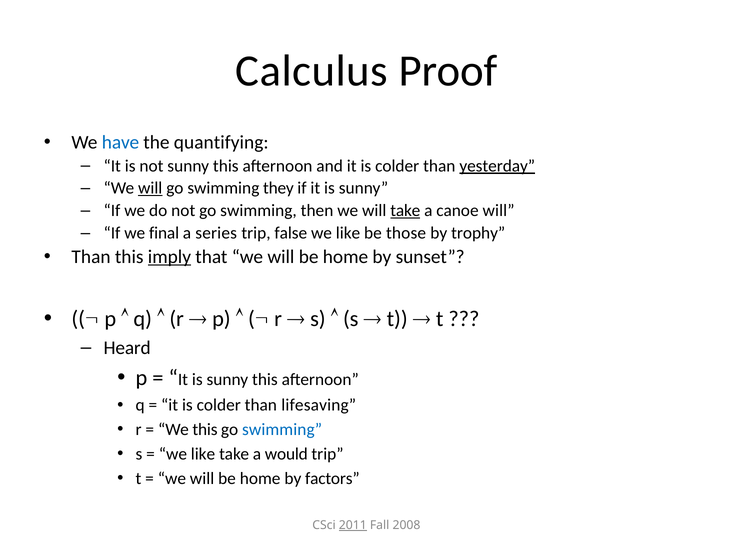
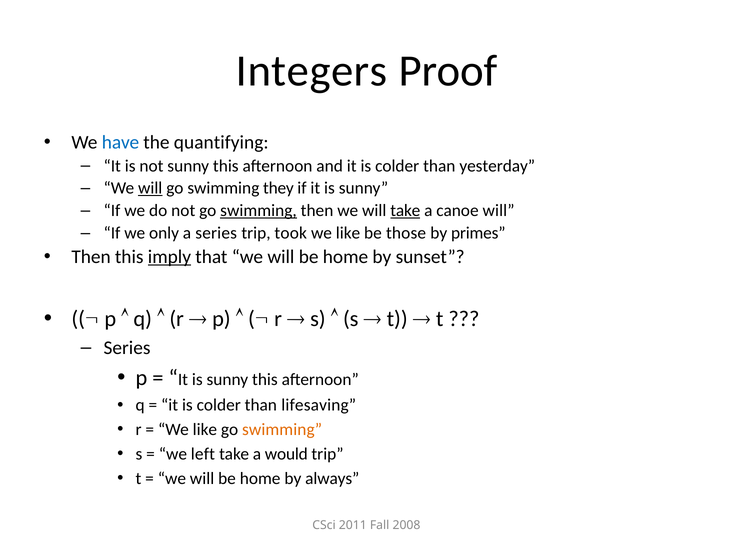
Calculus: Calculus -> Integers (312, 71)
yesterday underline: present -> none (497, 166)
swimming underline: none -> present (259, 210)
final: final -> only (164, 233)
false: false -> took (291, 233)
trophy: trophy -> primes (478, 233)
Than: Than -> Then (91, 257)
Heard: Heard -> Series (127, 348)
this: this -> like (205, 429)
swimming colour: blue -> orange (282, 429)
like: like -> left (203, 454)
factors: factors -> always (332, 478)
2011 underline: present -> none (353, 525)
